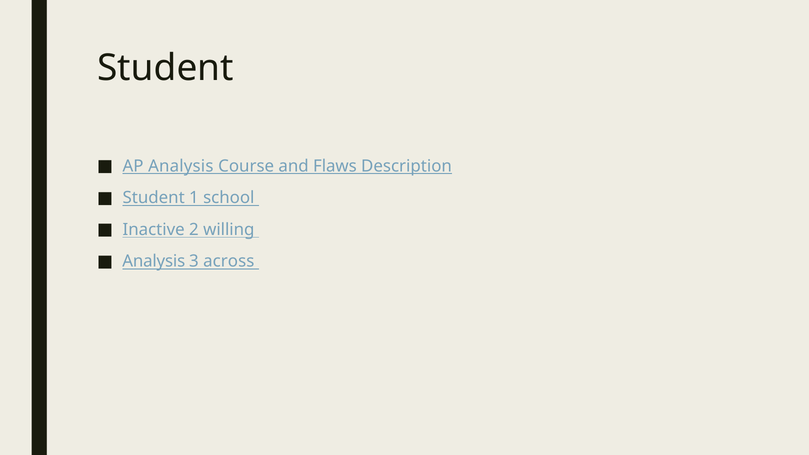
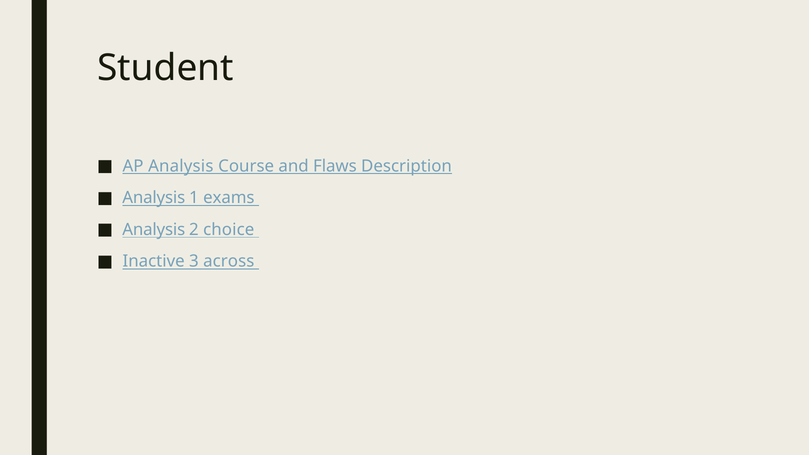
Student: Student -> Analysis (154, 198)
school: school -> exams (229, 198)
Inactive: Inactive -> Analysis (154, 230)
willing: willing -> choice (229, 230)
Analysis: Analysis -> Inactive (154, 261)
